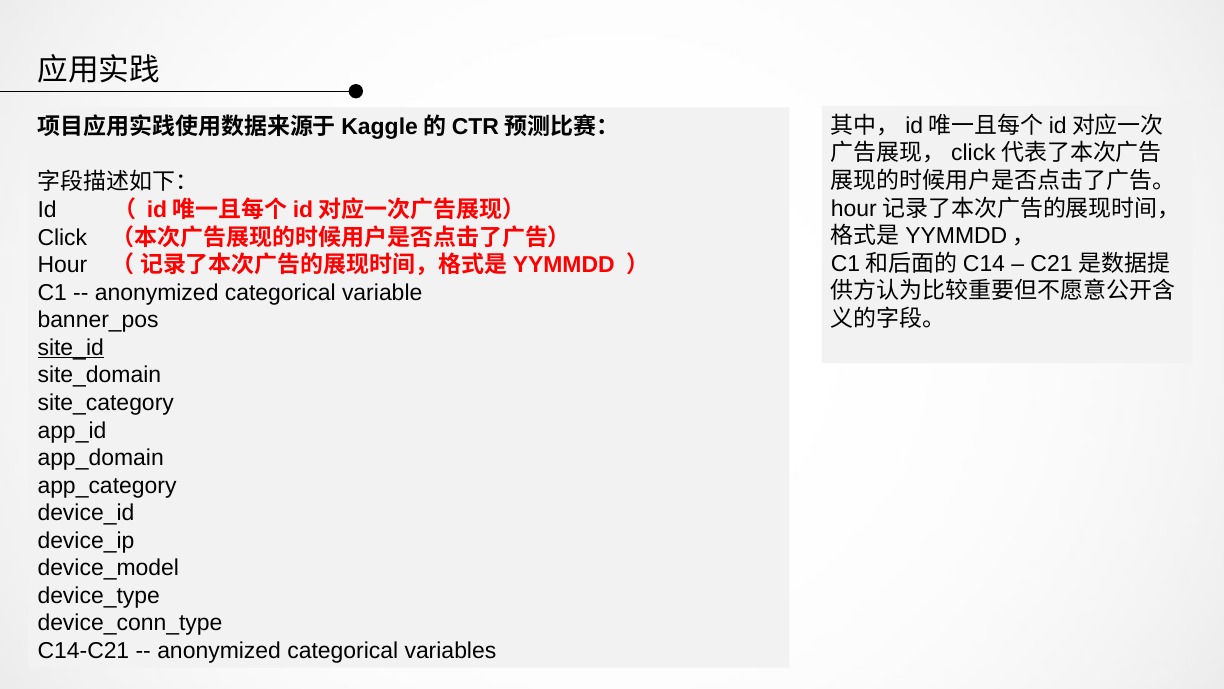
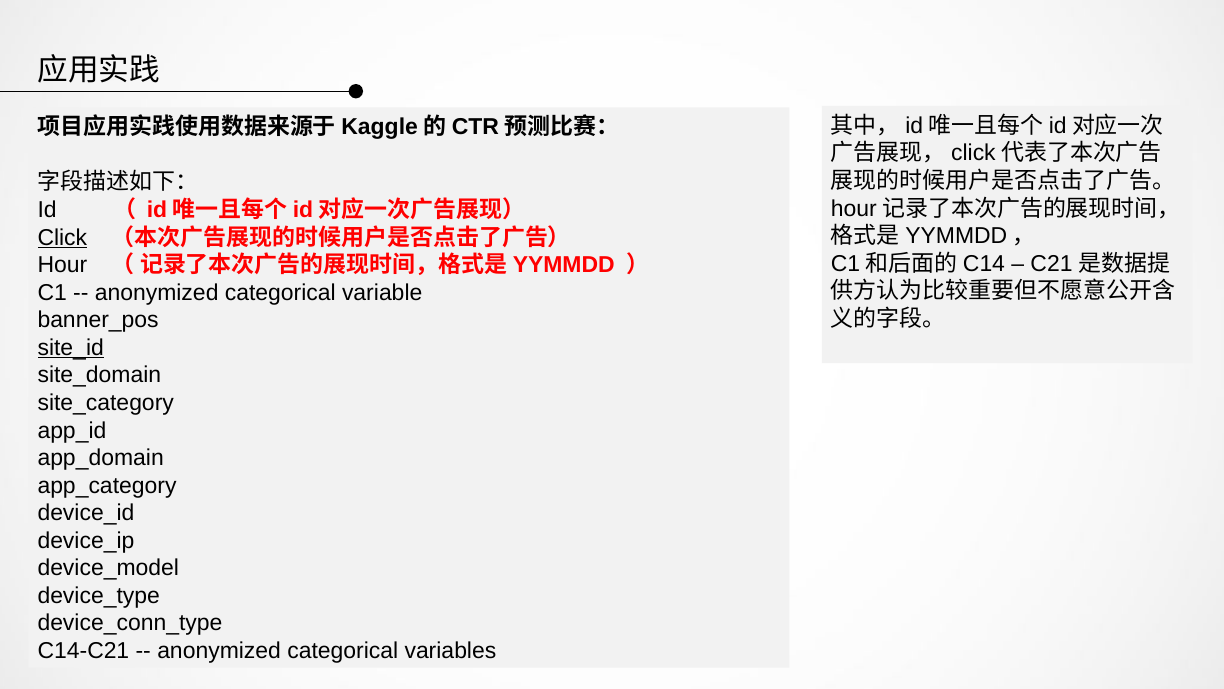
Click underline: none -> present (62, 237)
